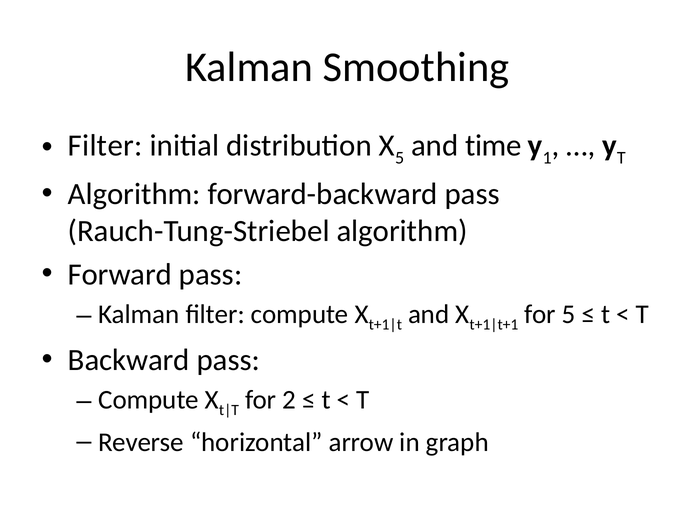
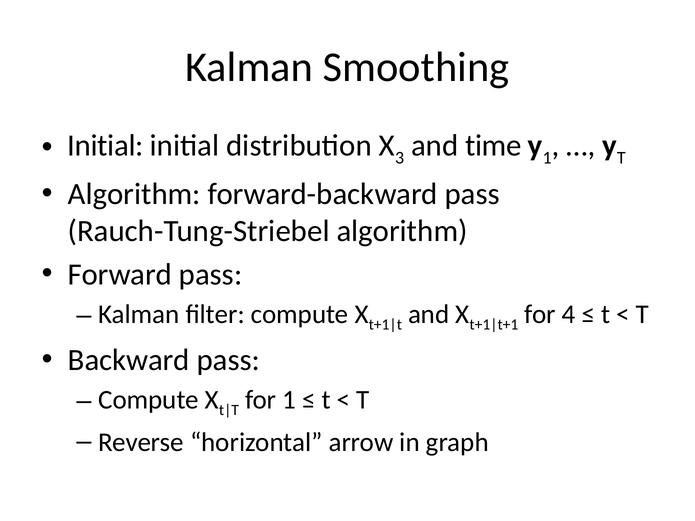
Filter: Filter -> Initial (105, 146)
5: 5 -> 3 (400, 158)
for 5: 5 -> 4 (569, 314)
for 2: 2 -> 1 (289, 400)
